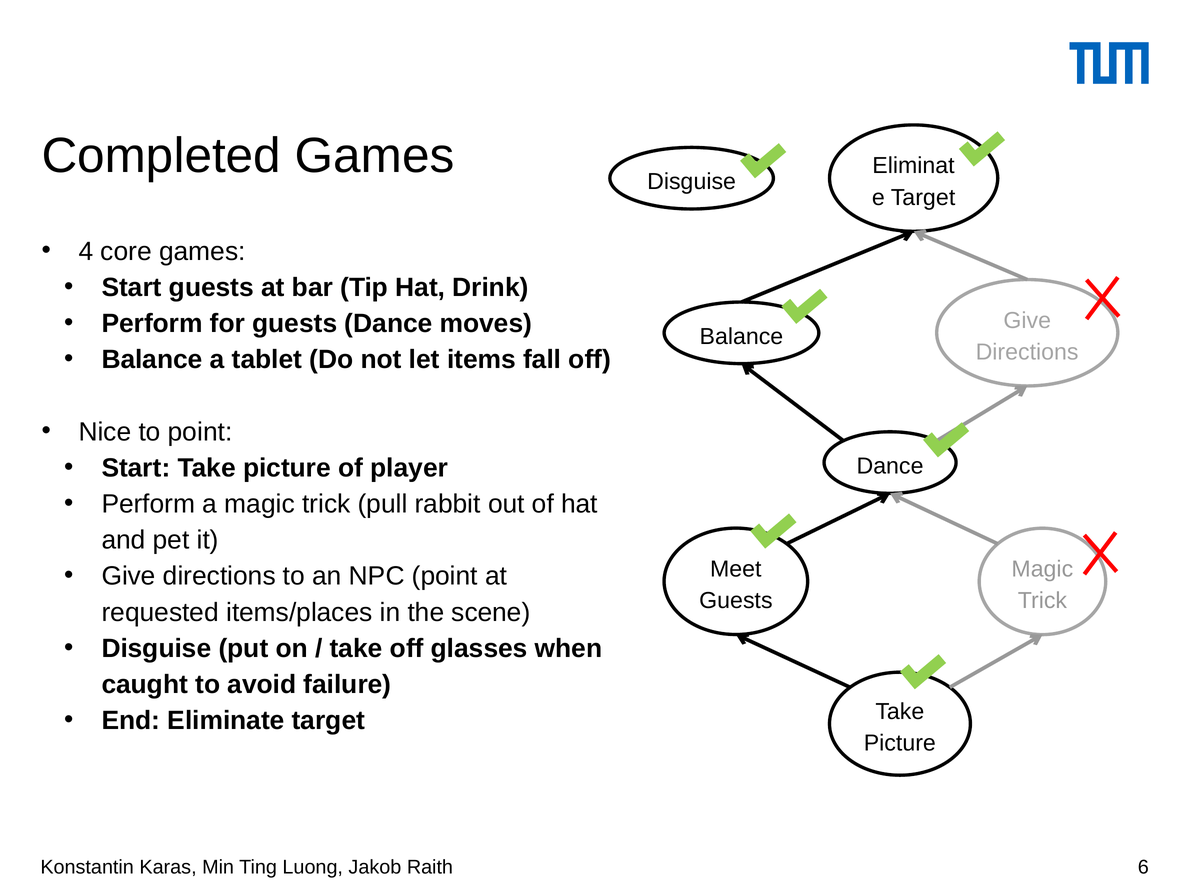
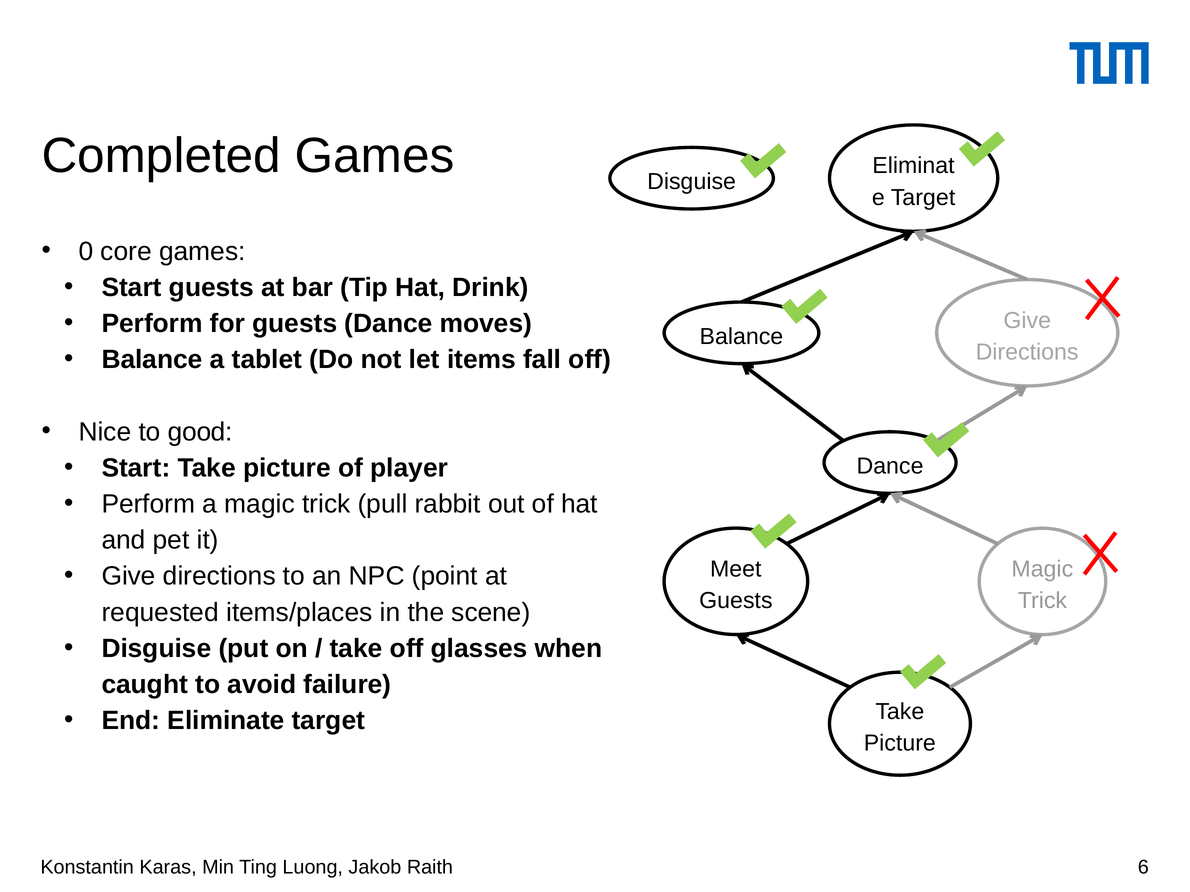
4: 4 -> 0 (86, 251)
to point: point -> good (200, 432)
